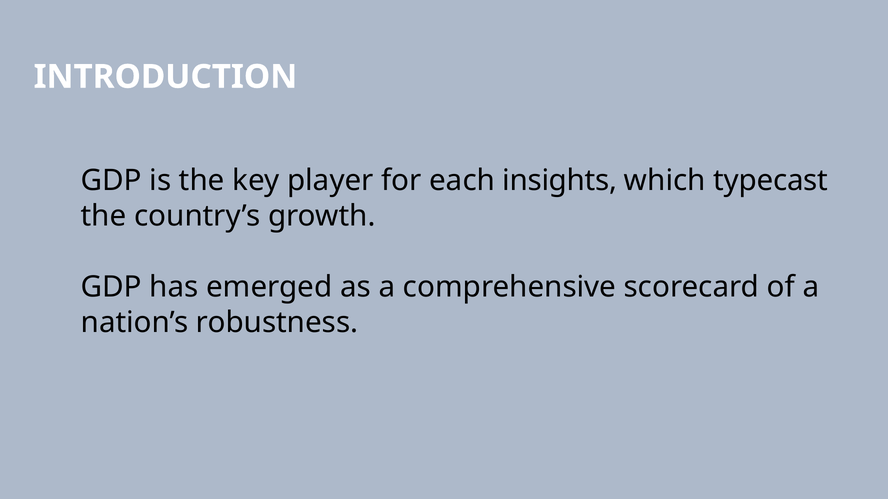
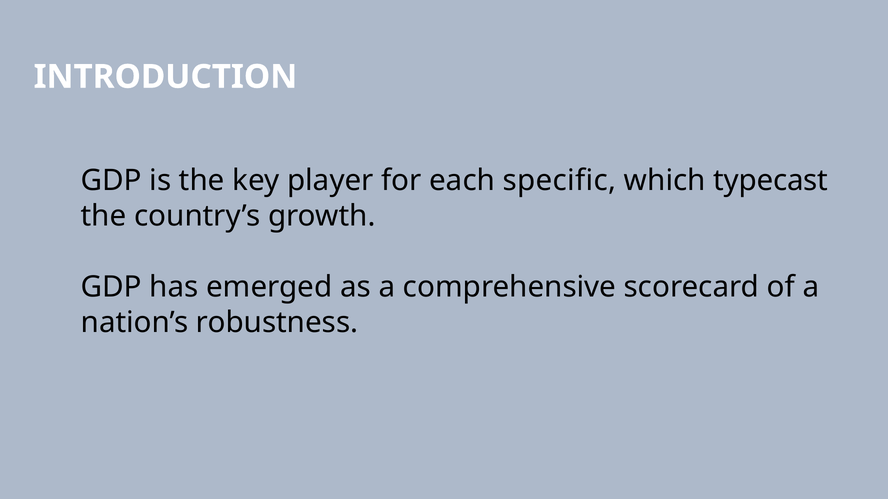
insights: insights -> specific (559, 181)
